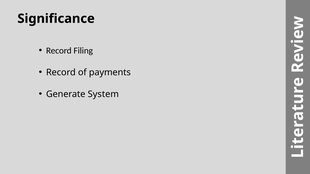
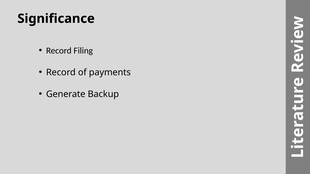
System: System -> Backup (103, 94)
